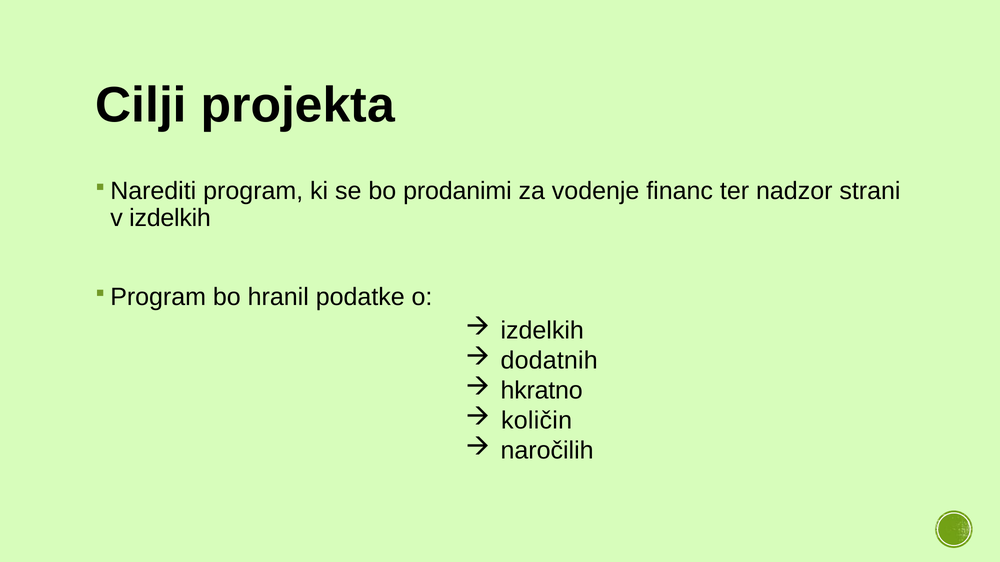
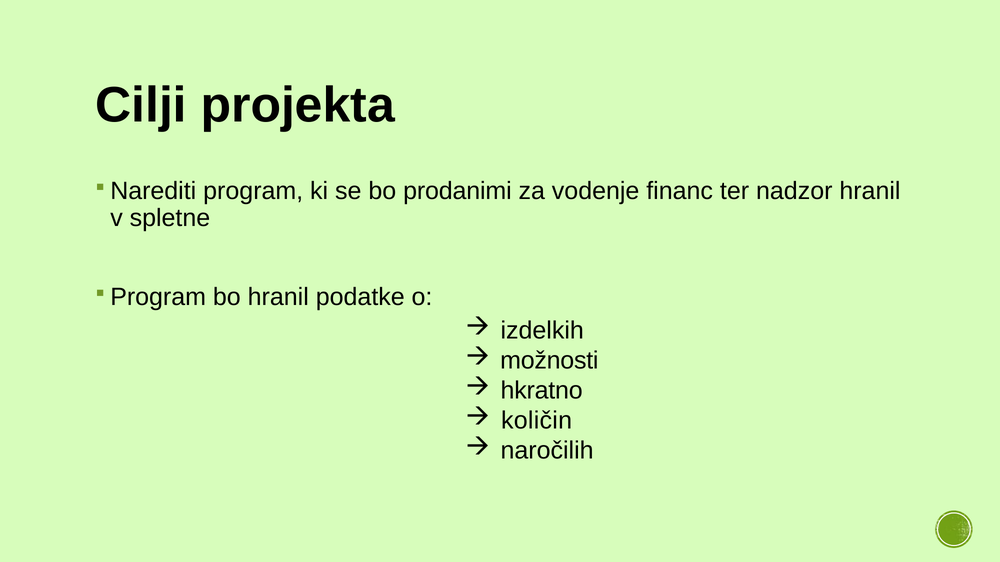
nadzor strani: strani -> hranil (870, 191)
v izdelkih: izdelkih -> spletne (170, 218)
dodatnih: dodatnih -> možnosti (549, 361)
